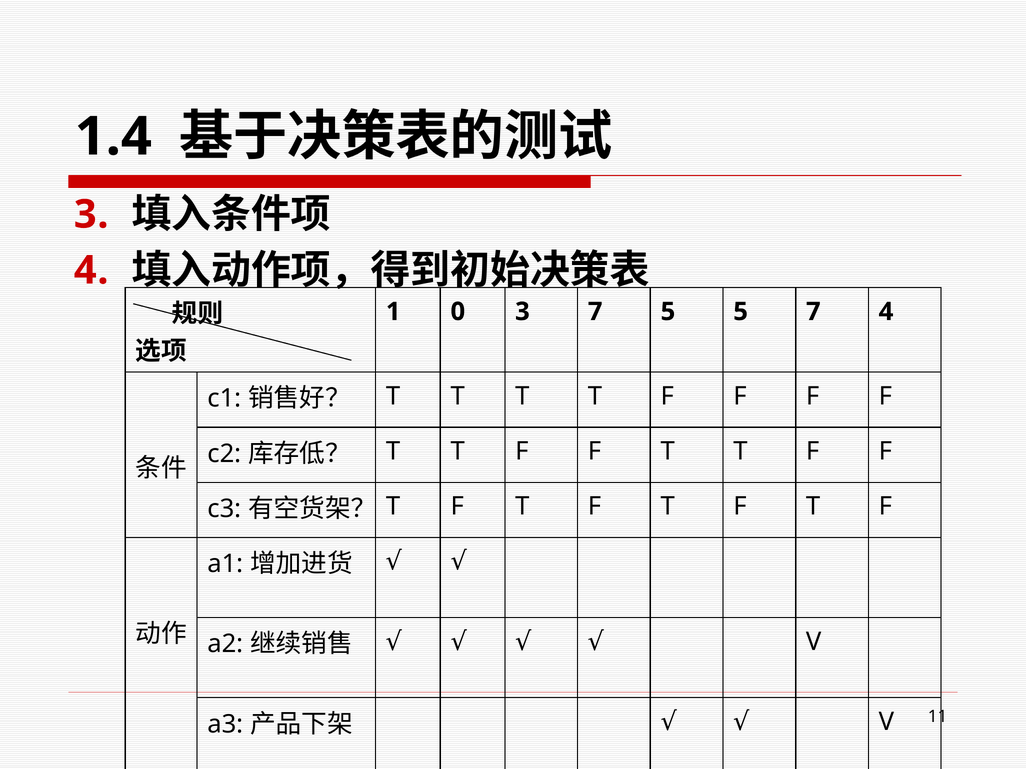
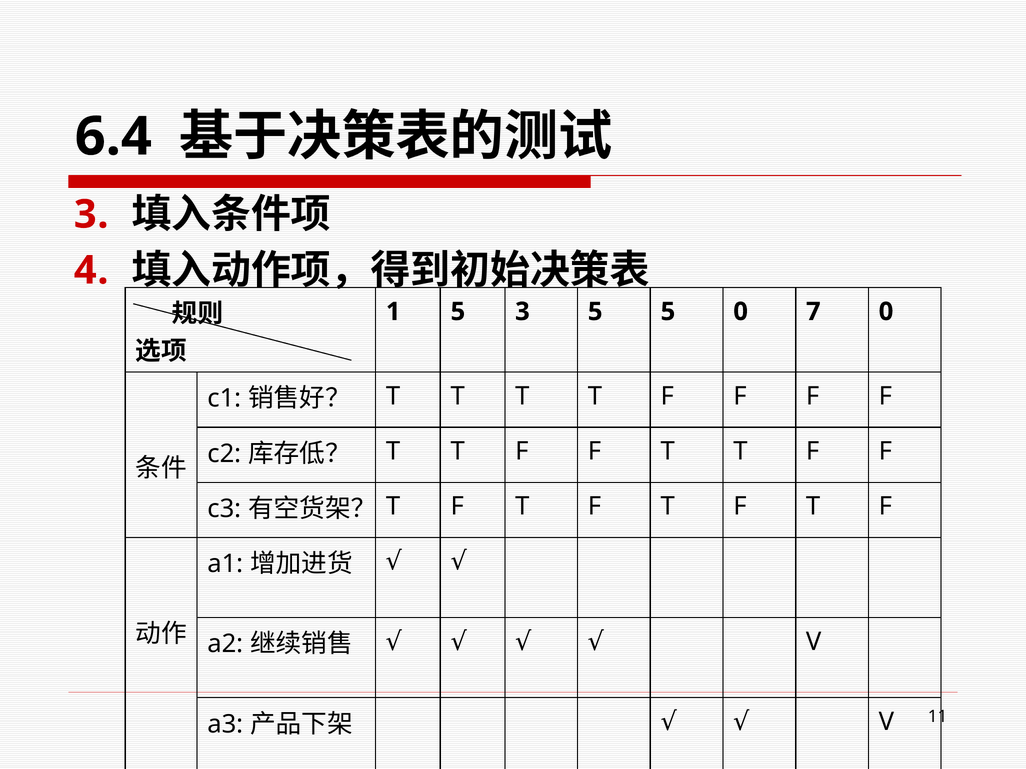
1.4: 1.4 -> 6.4 (113, 137)
1 0: 0 -> 5 (458, 312)
3 7: 7 -> 5 (595, 312)
5 5: 5 -> 0 (741, 312)
7 4: 4 -> 0 (886, 312)
